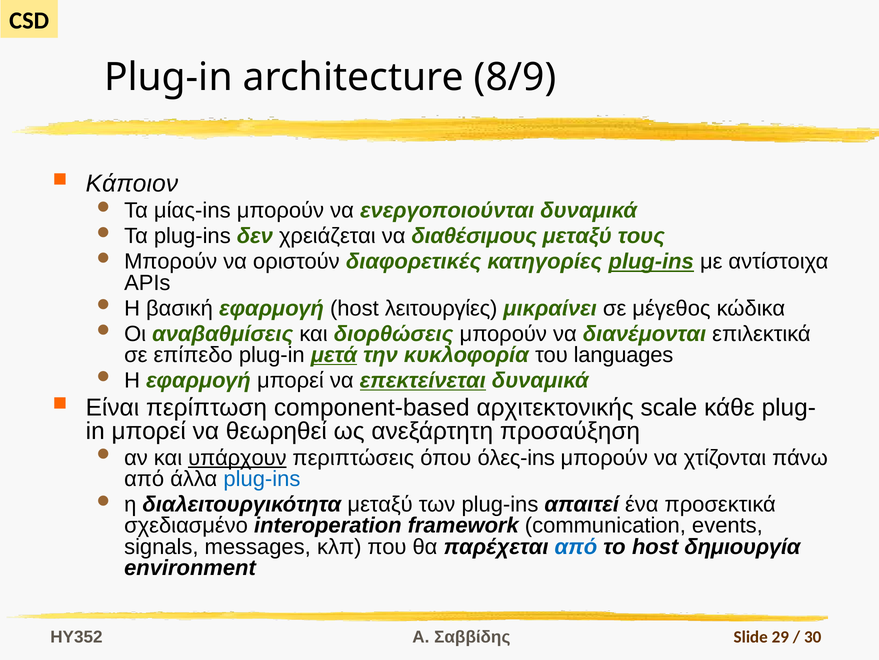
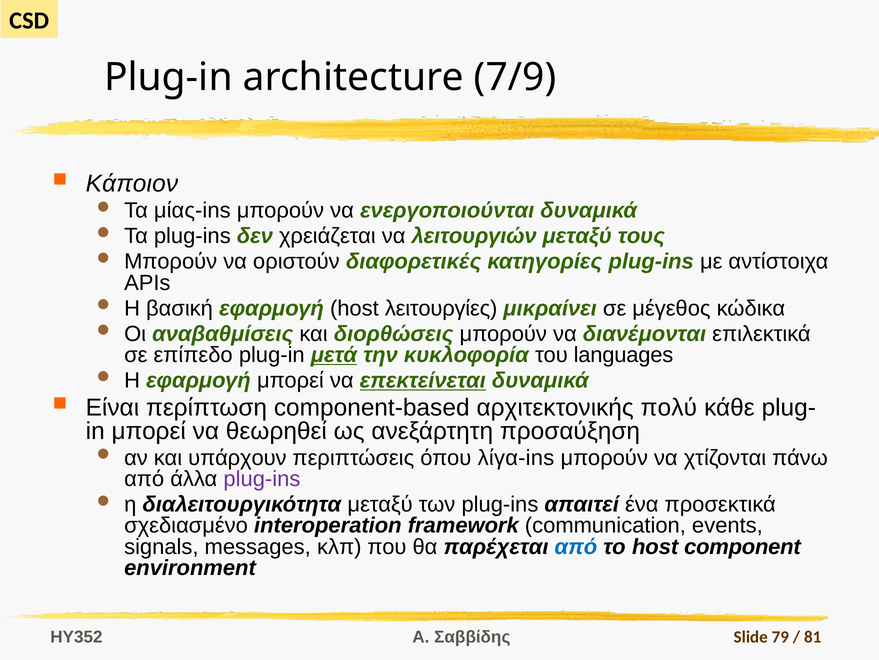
8/9: 8/9 -> 7/9 (515, 77)
διαθέσιμους: διαθέσιμους -> λειτουργιών (474, 236)
plug-ins underline: present -> none (651, 261)
scale: scale -> πολύ (669, 407)
υπάρχουν underline: present -> none (237, 457)
όλες-ins: όλες-ins -> λίγα-ins (516, 457)
plug-ins colour: blue -> purple (262, 479)
δημιουργία: δημιουργία -> component (742, 546)
29: 29 -> 79 (780, 636)
30: 30 -> 81 (813, 636)
